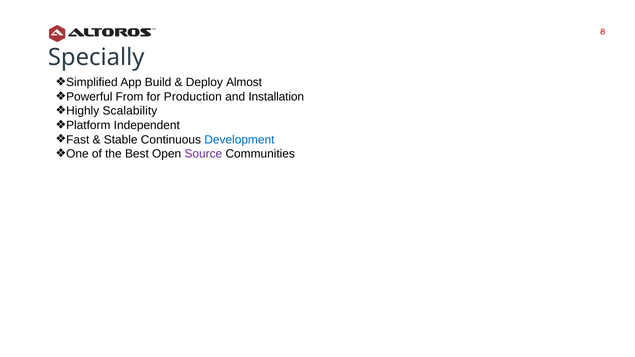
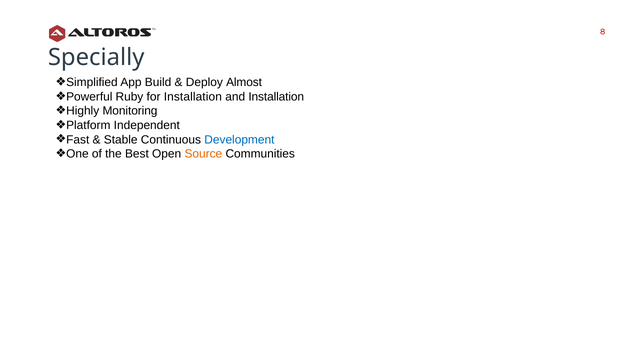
From: From -> Ruby (129, 97)
for Production: Production -> Installation (193, 97)
Scalability: Scalability -> Monitoring (130, 111)
Source colour: purple -> orange (203, 154)
